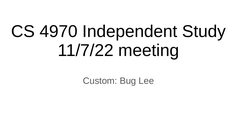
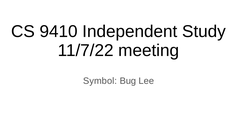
4970: 4970 -> 9410 (59, 31)
Custom: Custom -> Symbol (100, 81)
